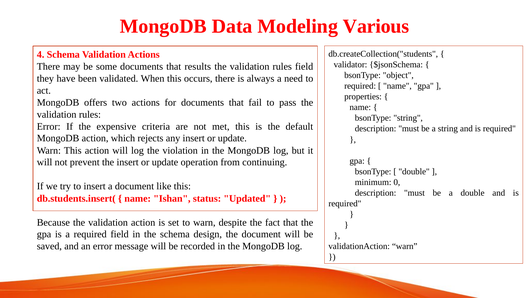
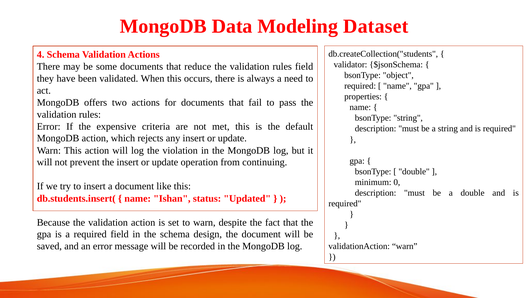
Various: Various -> Dataset (376, 26)
results: results -> reduce (198, 67)
